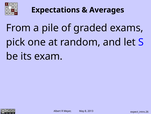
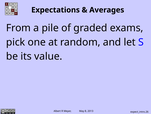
exam: exam -> value (48, 56)
